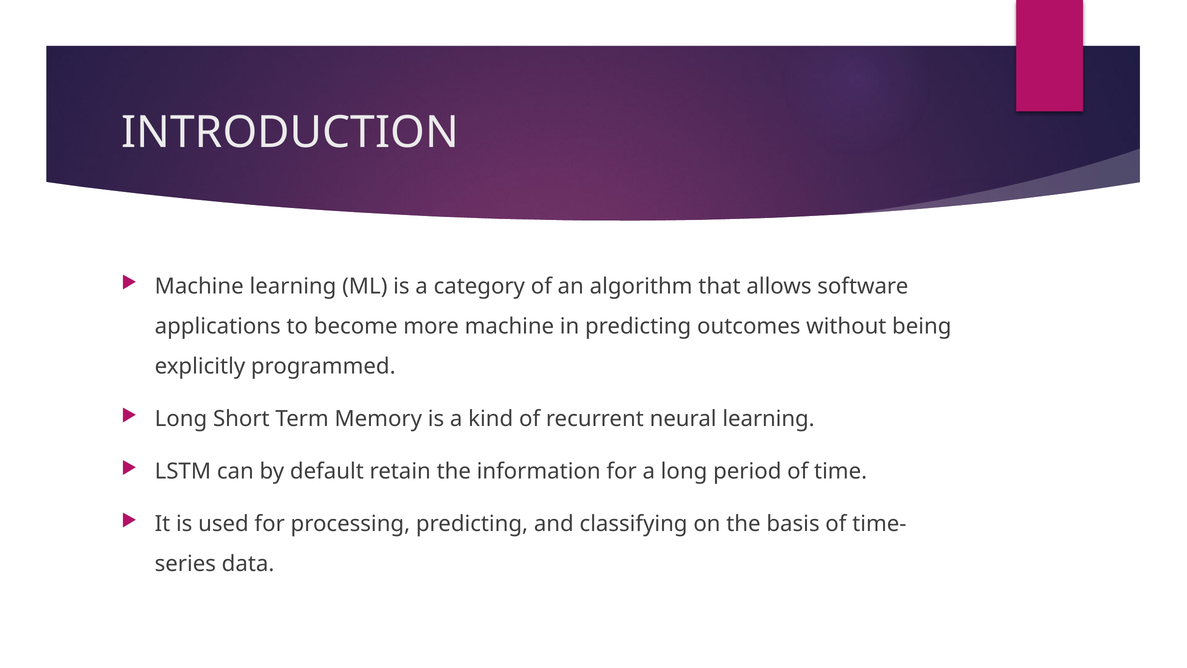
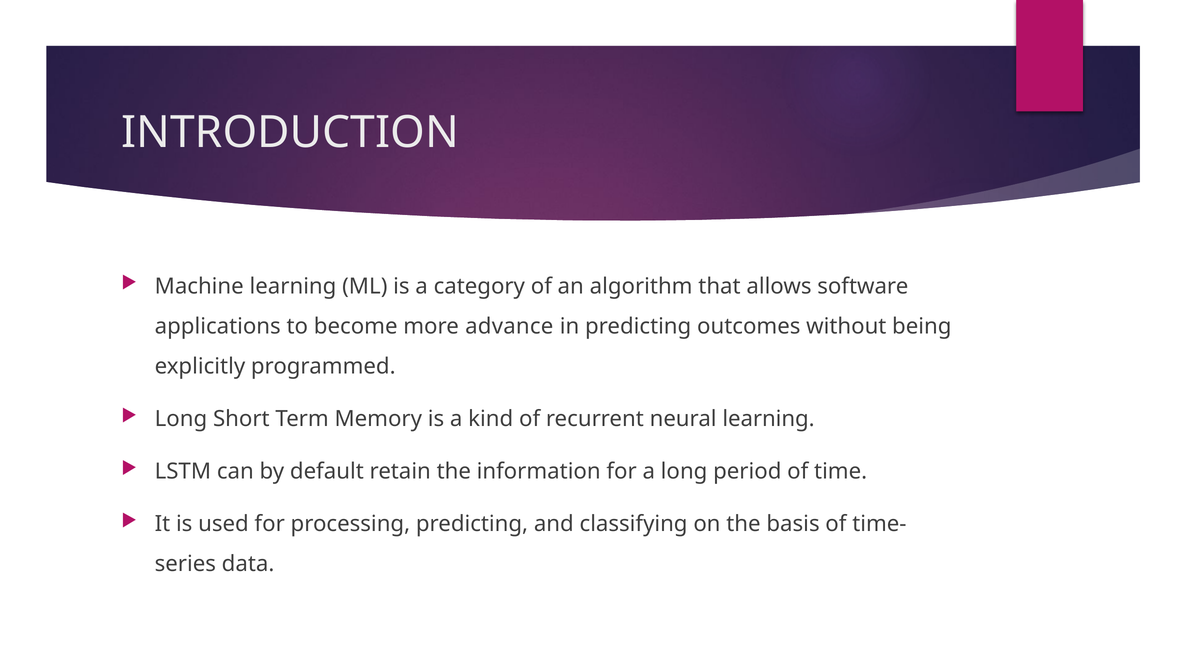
more machine: machine -> advance (509, 326)
